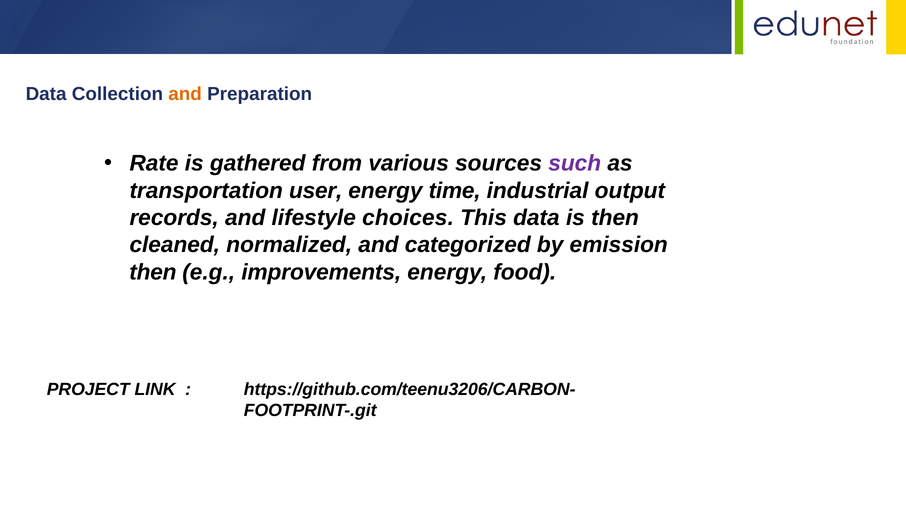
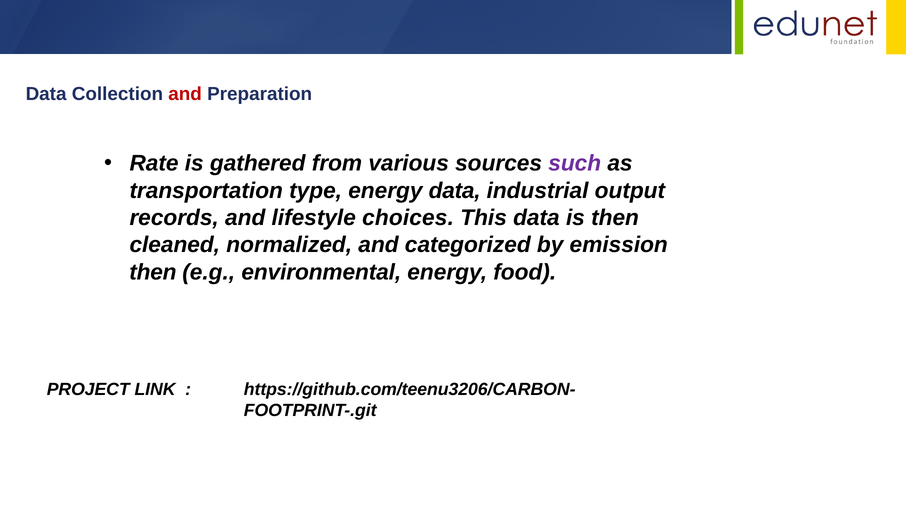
and colour: orange -> red (185, 94)
user: user -> type (316, 191)
energy time: time -> data (455, 191)
improvements: improvements -> environmental (321, 272)
